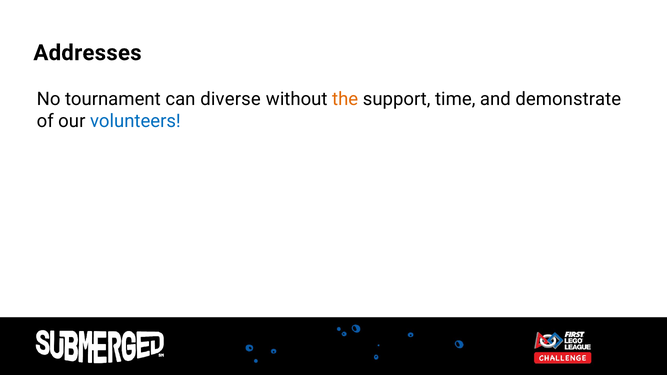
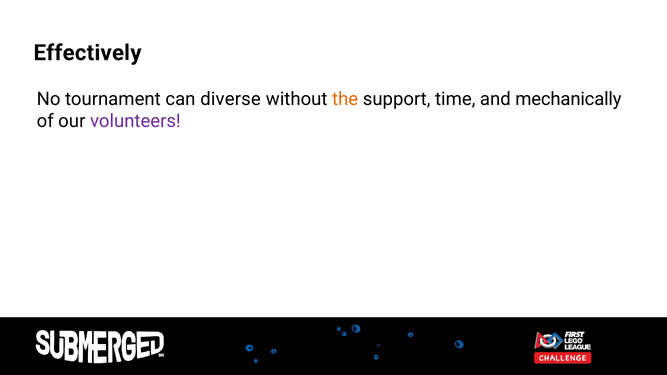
Addresses: Addresses -> Effectively (88, 53)
demonstrate: demonstrate -> mechanically (568, 99)
volunteers colour: blue -> purple (135, 121)
